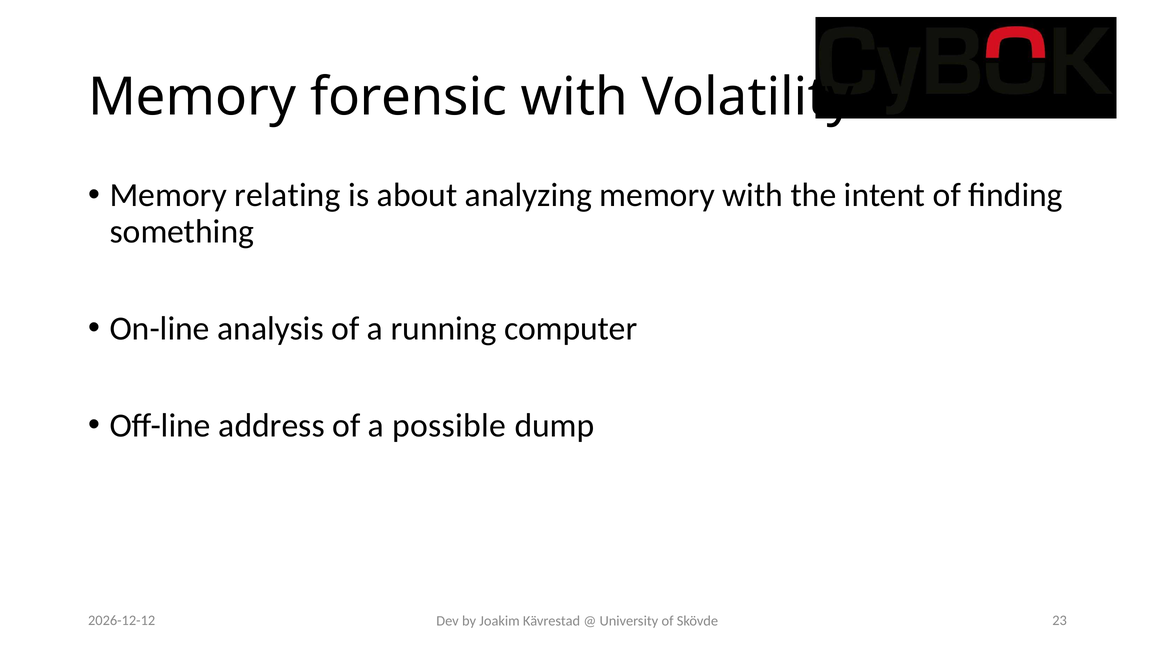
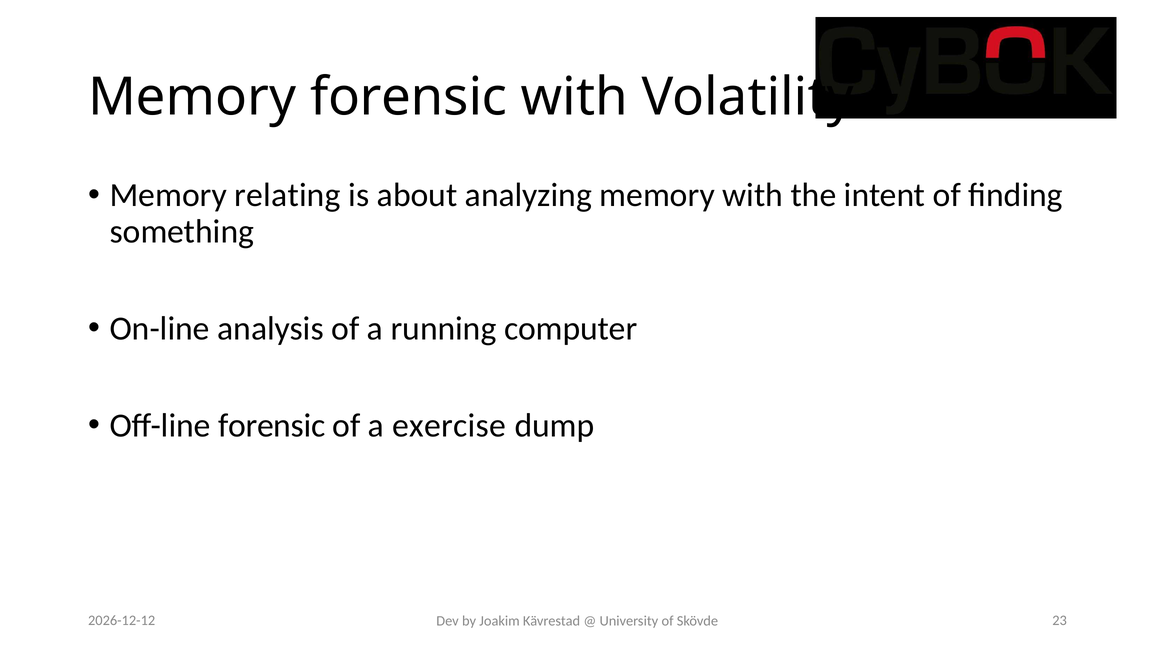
Off-line address: address -> forensic (272, 425)
possible: possible -> exercise (449, 425)
